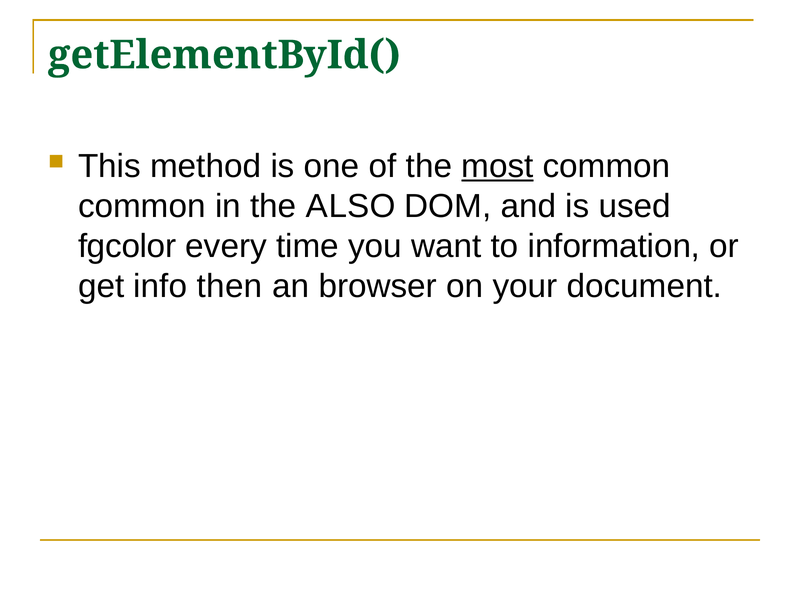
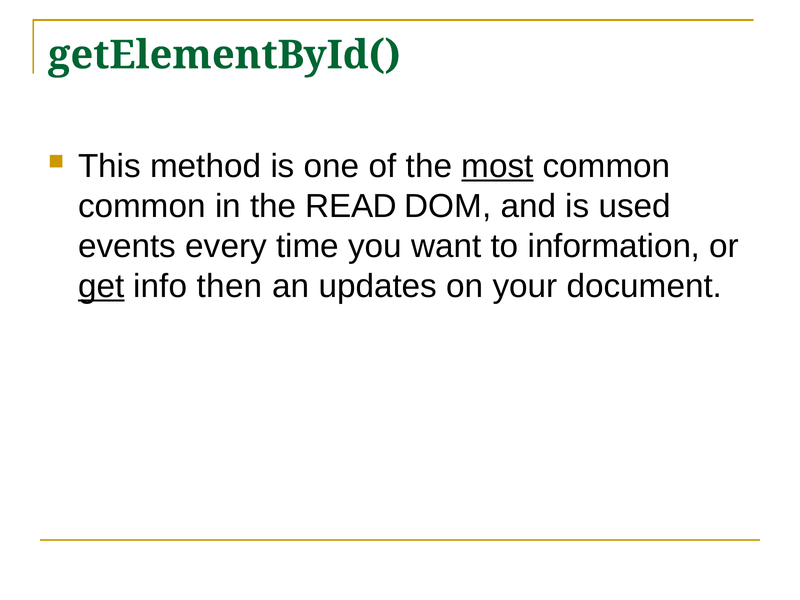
ALSO: ALSO -> READ (351, 206)
fgcolor: fgcolor -> events (127, 246)
get underline: none -> present (101, 286)
browser: browser -> updates (378, 286)
